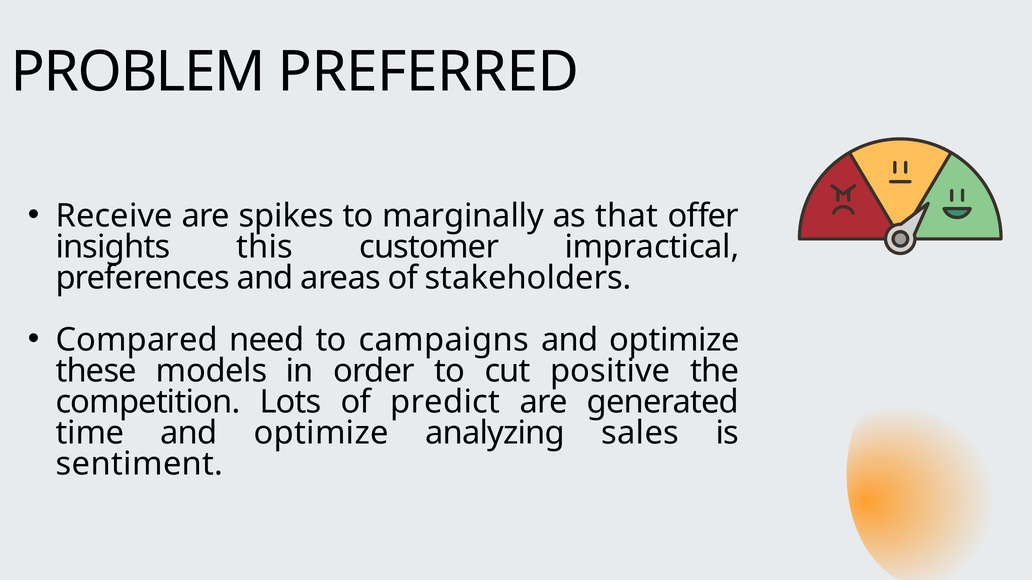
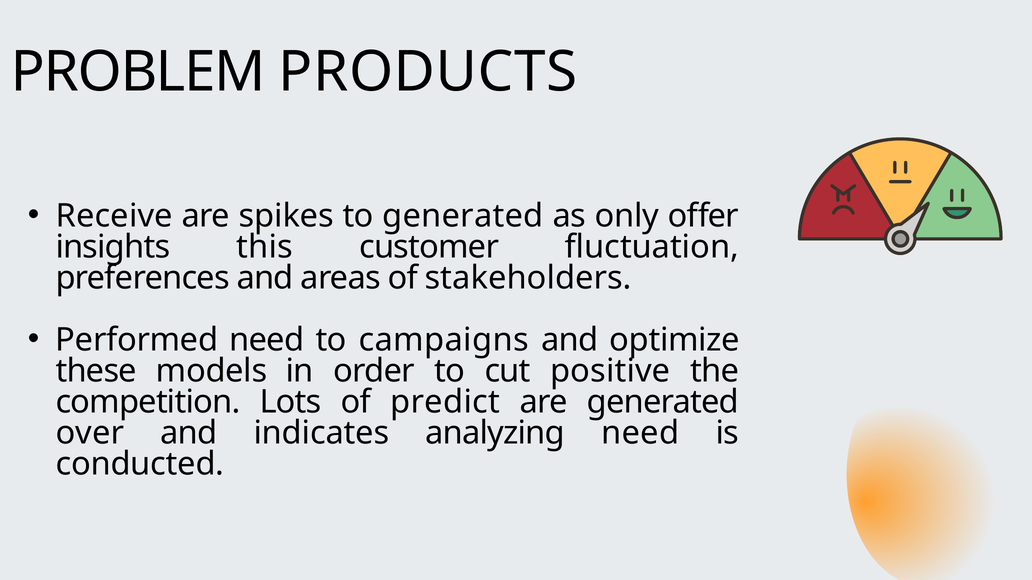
PREFERRED: PREFERRED -> PRODUCTS (428, 72)
to marginally: marginally -> generated (463, 216)
that: that -> only (627, 216)
impractical: impractical -> fluctuation (652, 247)
Compared: Compared -> Performed (137, 340)
time: time -> over (90, 433)
optimize: optimize -> indicates (321, 433)
analyzing sales: sales -> need (640, 433)
sentiment: sentiment -> conducted (140, 464)
